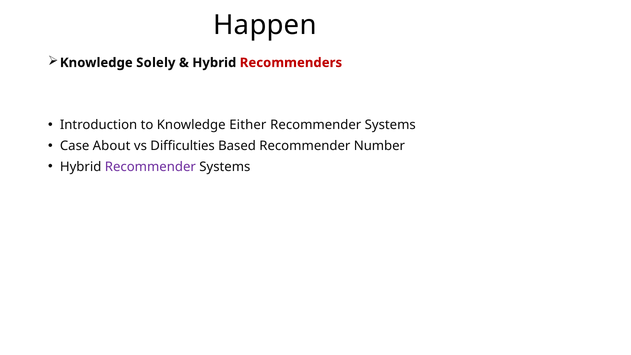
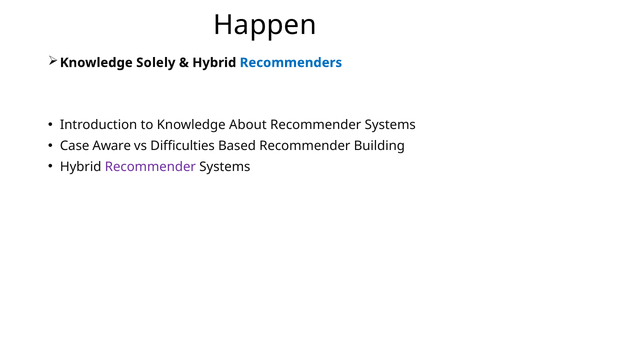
Recommenders colour: red -> blue (291, 63)
Either: Either -> About (248, 125)
About: About -> Aware (112, 146)
Number: Number -> Building (379, 146)
